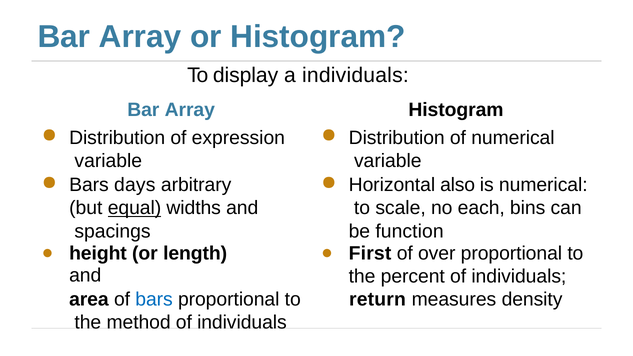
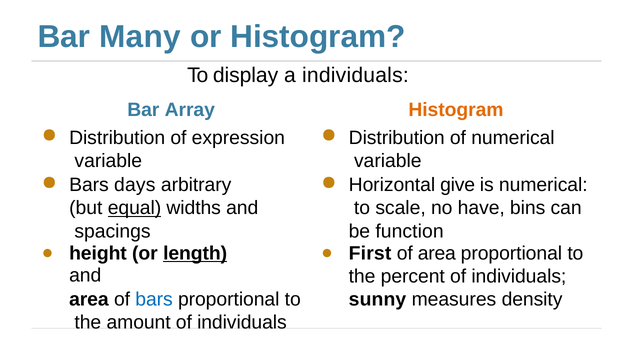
Array: Array -> Many (140, 37)
Histogram colour: black -> orange (456, 110)
also: also -> give (458, 185)
each: each -> have (481, 208)
length underline: none -> present (195, 253)
of over: over -> area (437, 253)
return: return -> sunny (377, 300)
method: method -> amount (139, 322)
